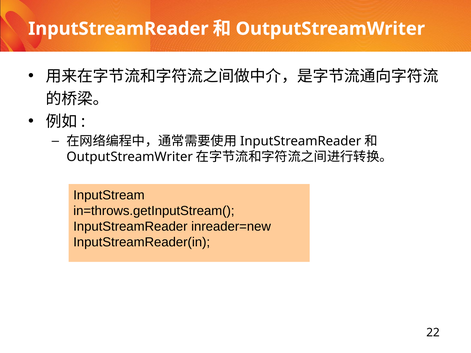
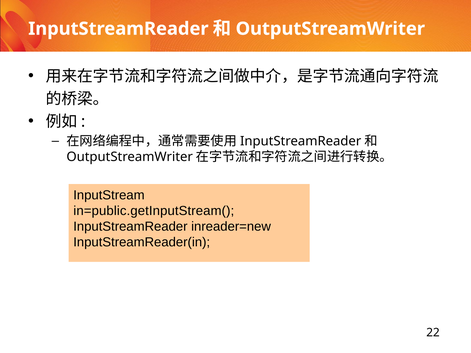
in=throws.getInputStream(: in=throws.getInputStream( -> in=public.getInputStream( (154, 211)
